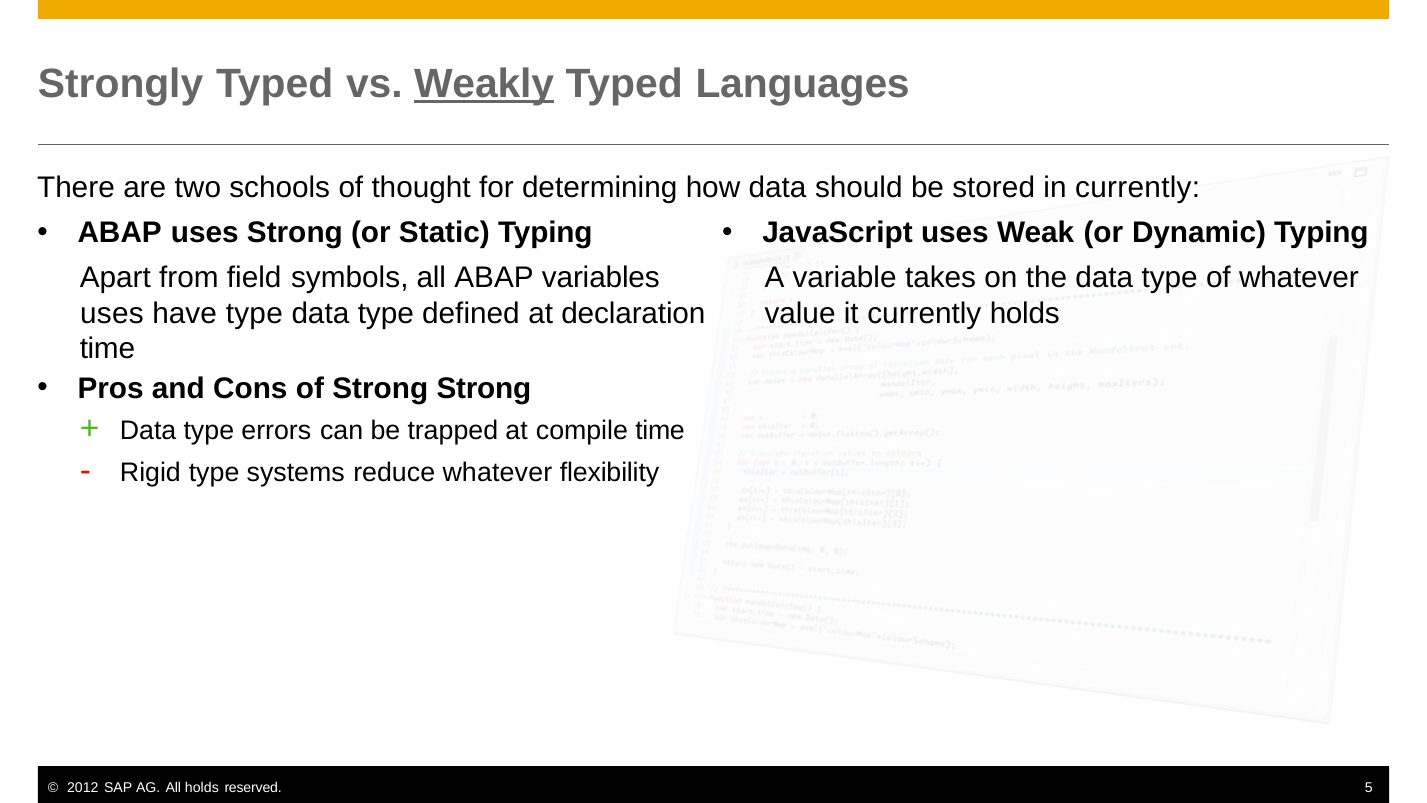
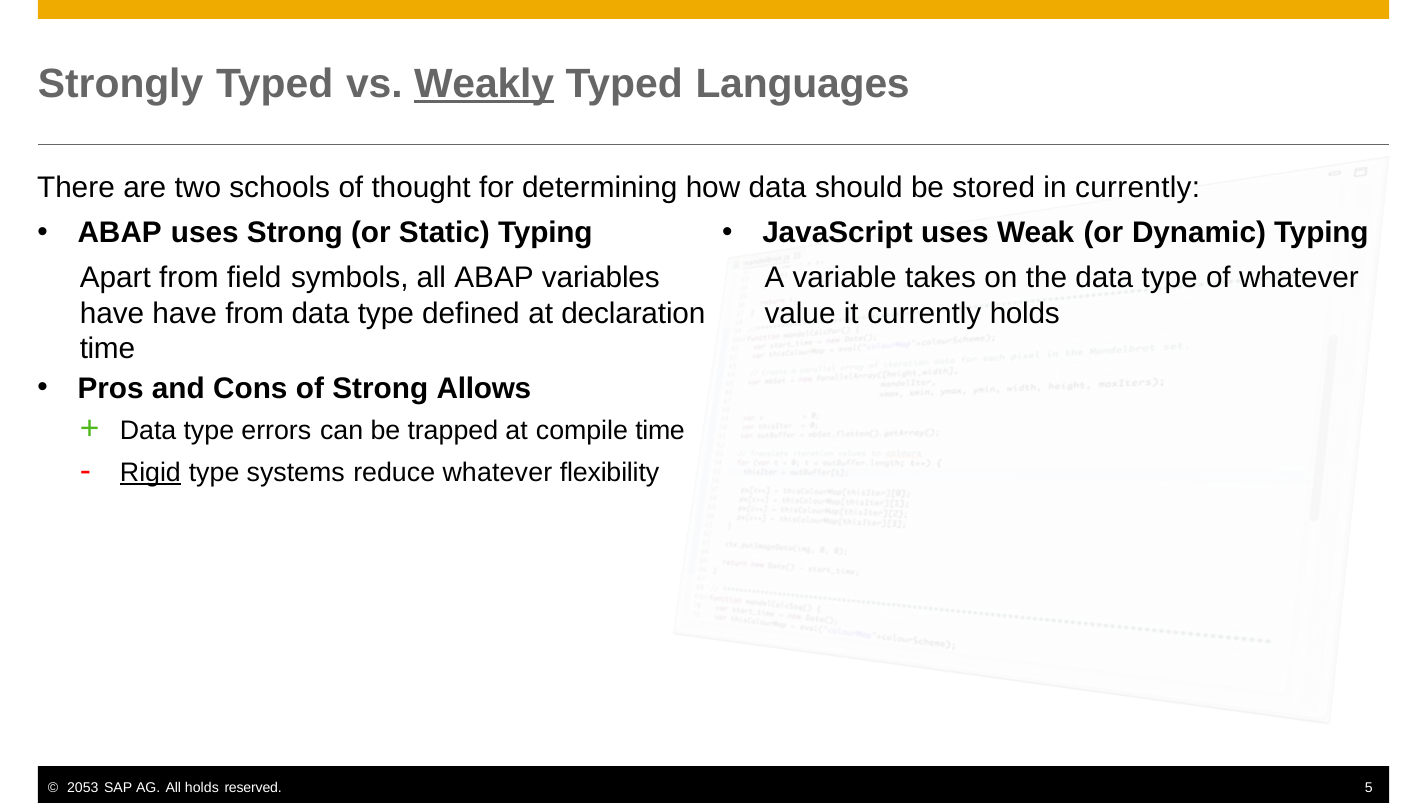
uses: uses -> have (112, 313)
have type: type -> from (255, 313)
Strong Strong: Strong -> Allows (484, 389)
Rigid underline: none -> present (150, 472)
2012: 2012 -> 2053 (83, 788)
